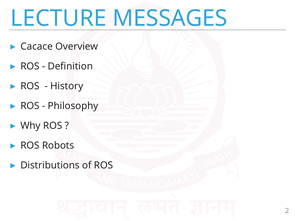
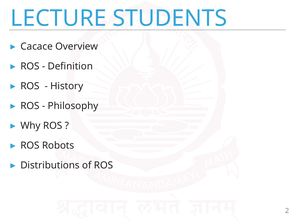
MESSAGES: MESSAGES -> STUDENTS (170, 18)
